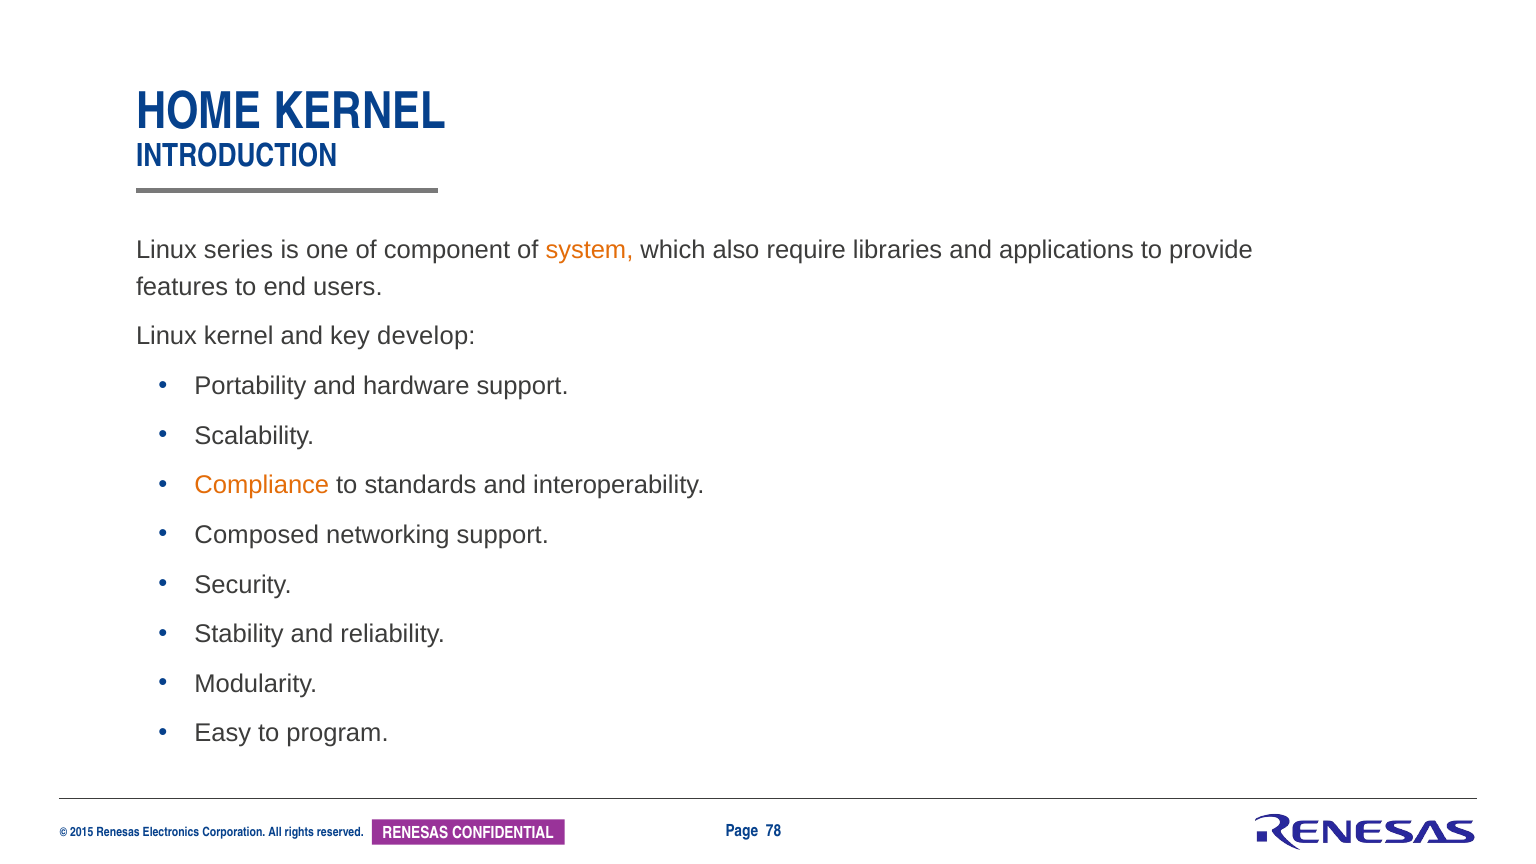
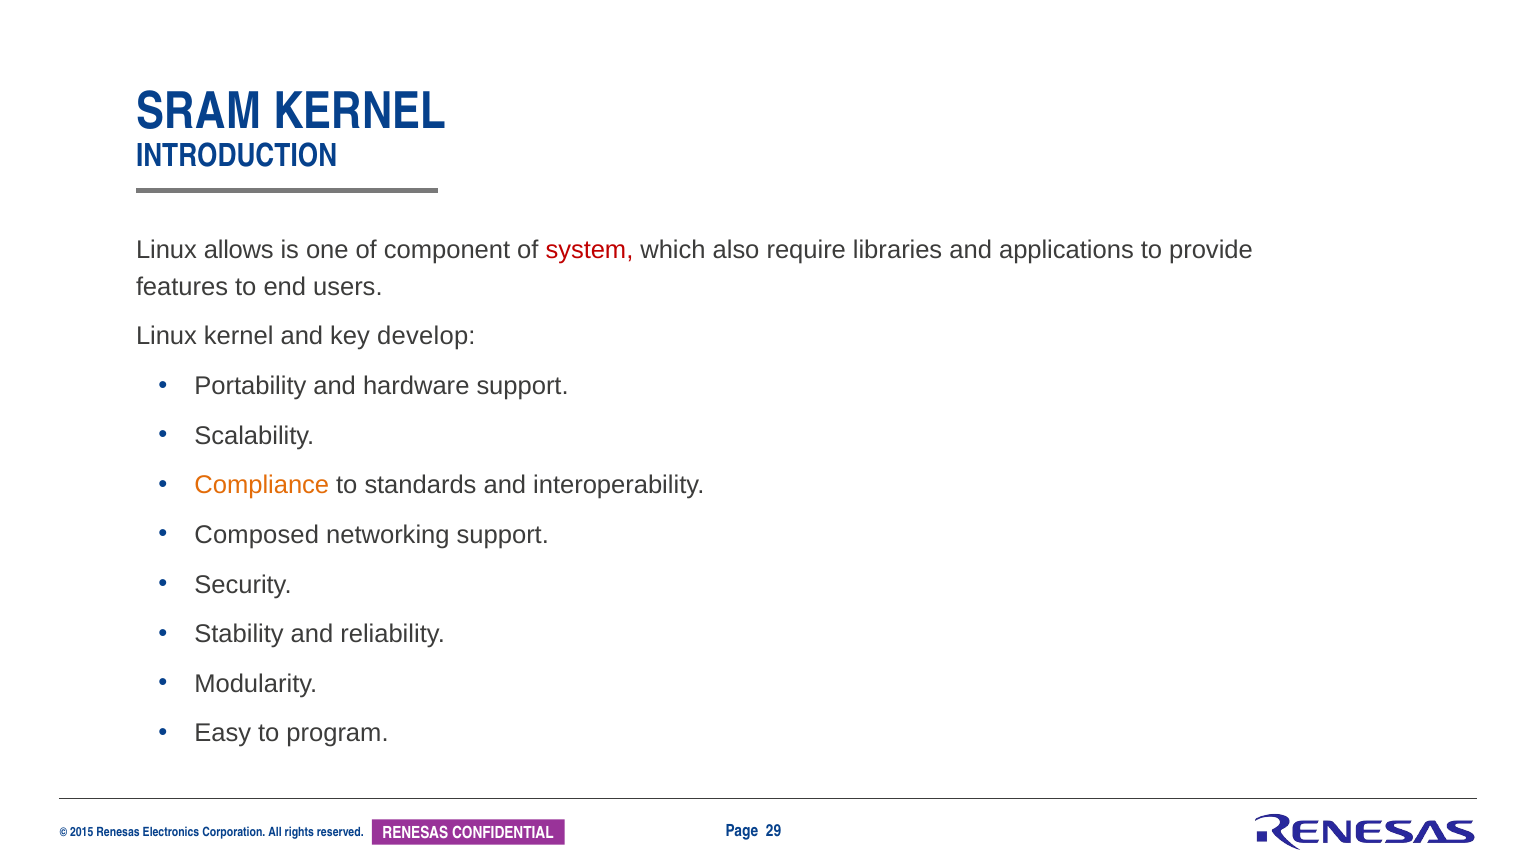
HOME: HOME -> SRAM (199, 111)
series: series -> allows (239, 250)
system colour: orange -> red (589, 250)
78: 78 -> 29 (774, 831)
